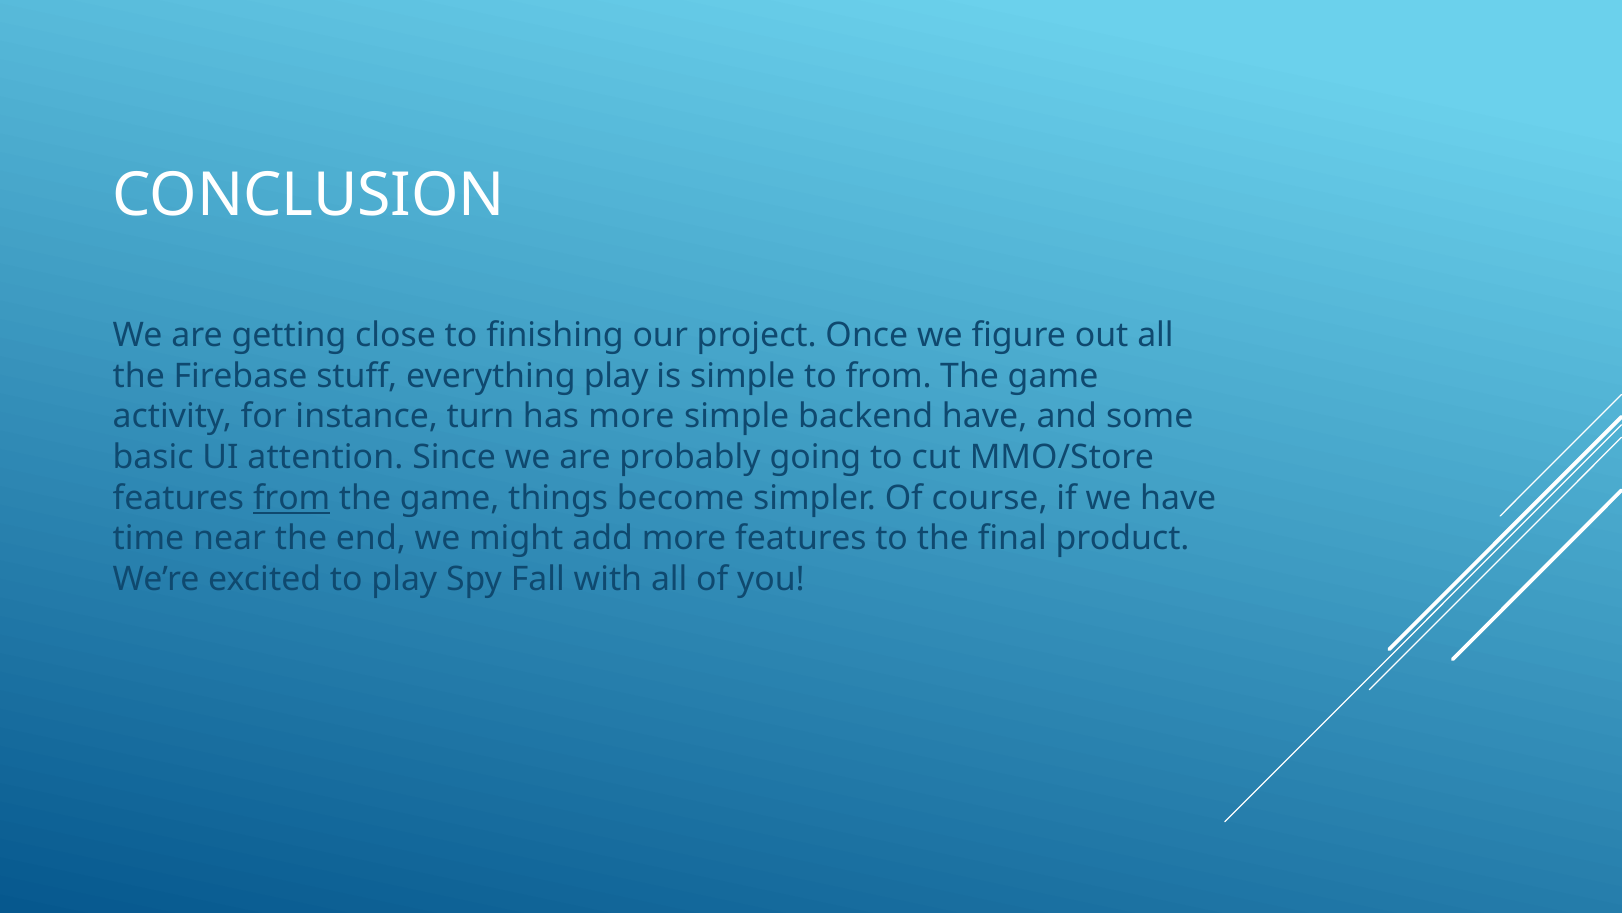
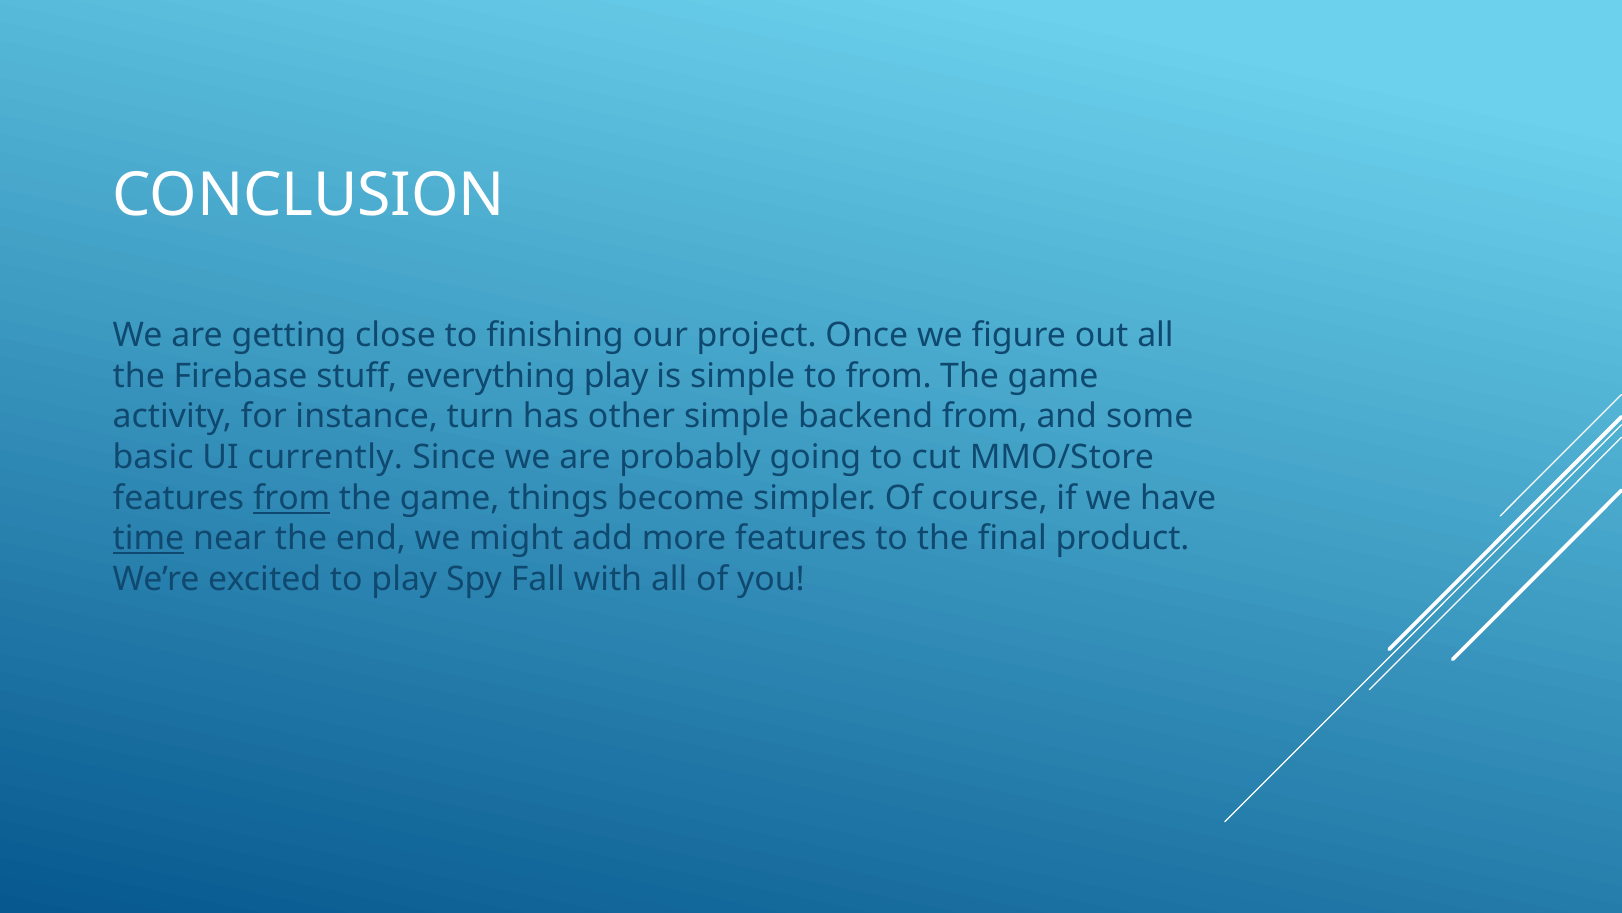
has more: more -> other (632, 416)
backend have: have -> from (985, 416)
attention: attention -> currently (325, 457)
time underline: none -> present (148, 538)
